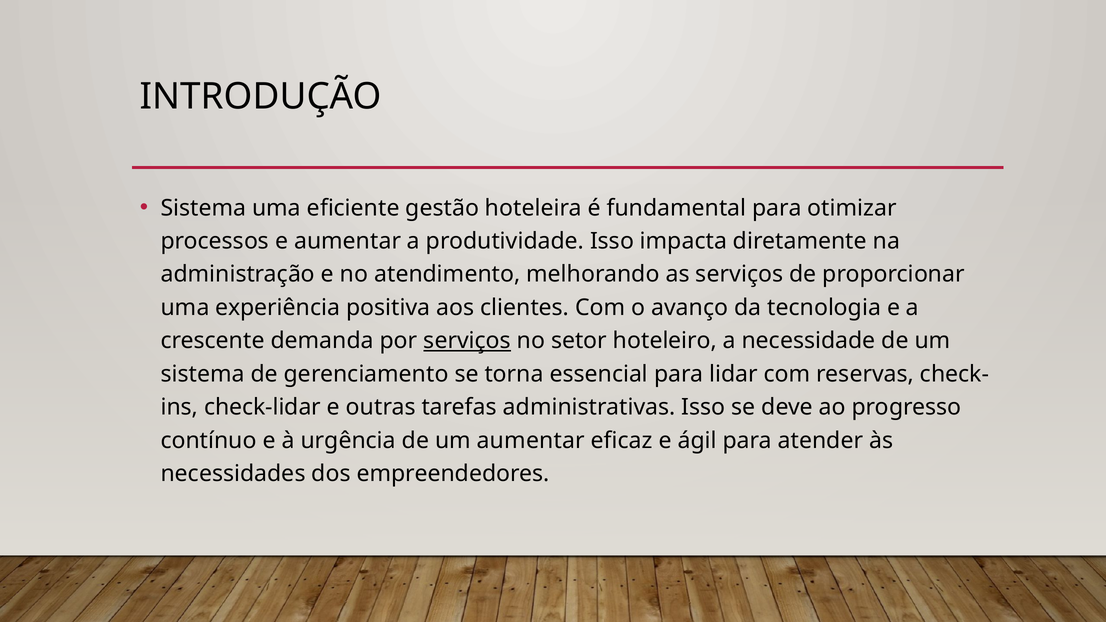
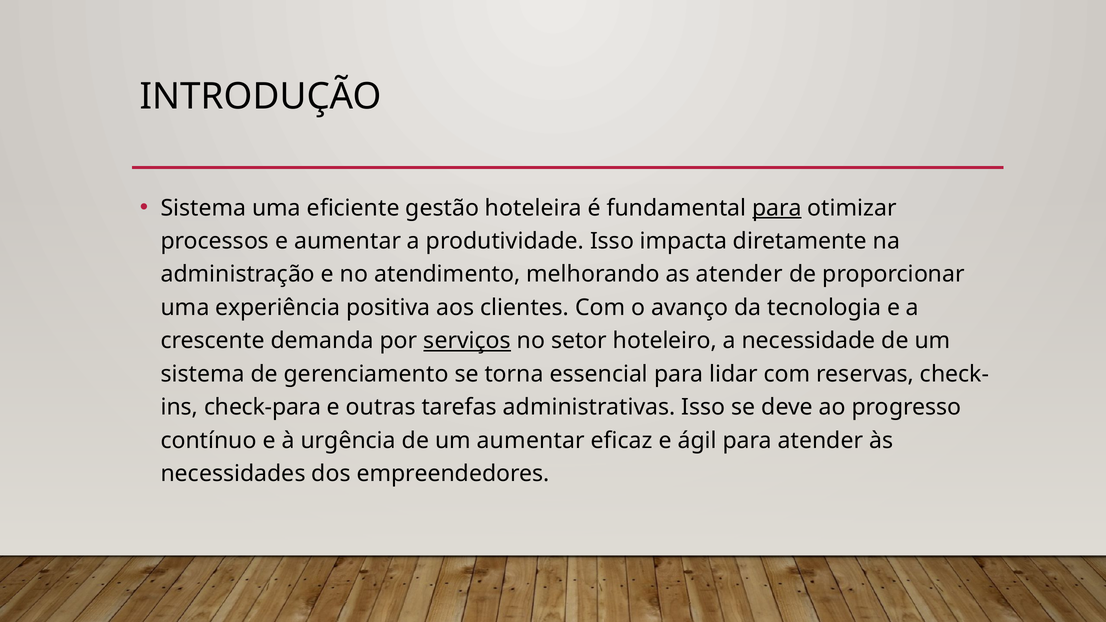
para underline: none -> present (777, 208)
as serviços: serviços -> atender (739, 274)
check-lidar: check-lidar -> check-para (263, 407)
